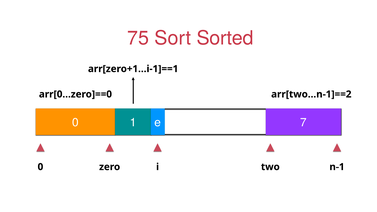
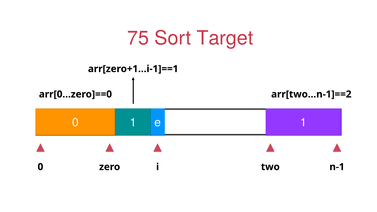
Sorted: Sorted -> Target (225, 38)
7: 7 -> 1 (303, 123)
